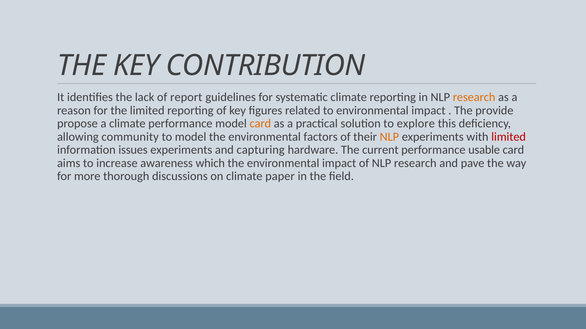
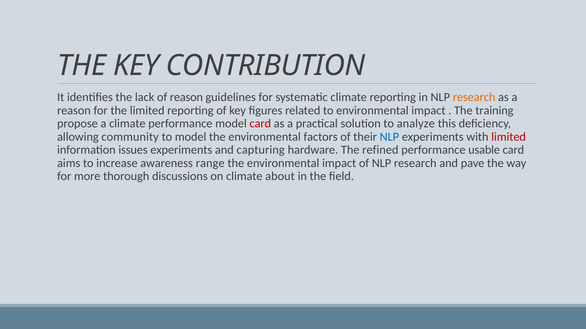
of report: report -> reason (186, 97)
provide: provide -> training (494, 111)
card colour: orange -> red (260, 124)
explore: explore -> analyze (416, 124)
NLP colour: orange -> blue (389, 137)
current: current -> refined (380, 150)
which: which -> range (210, 163)
paper: paper -> about (280, 177)
